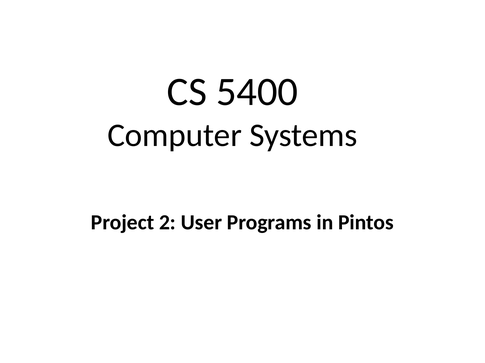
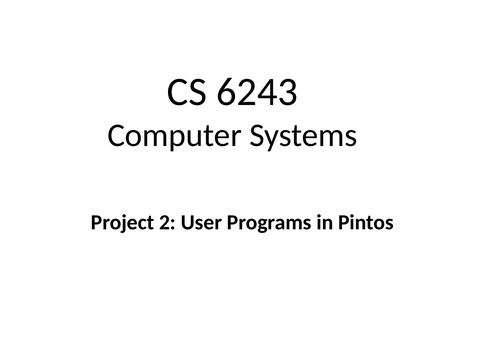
5400: 5400 -> 6243 (257, 92)
